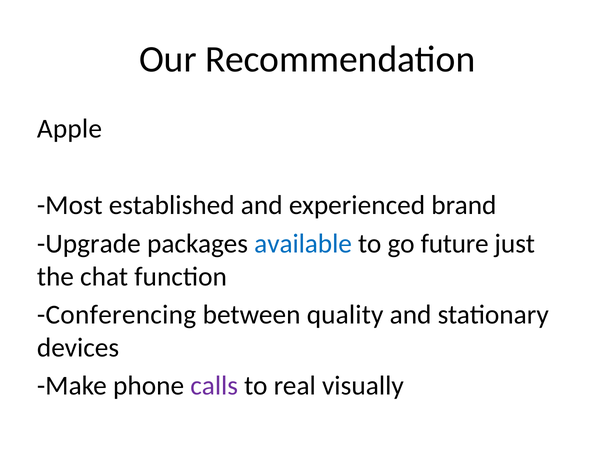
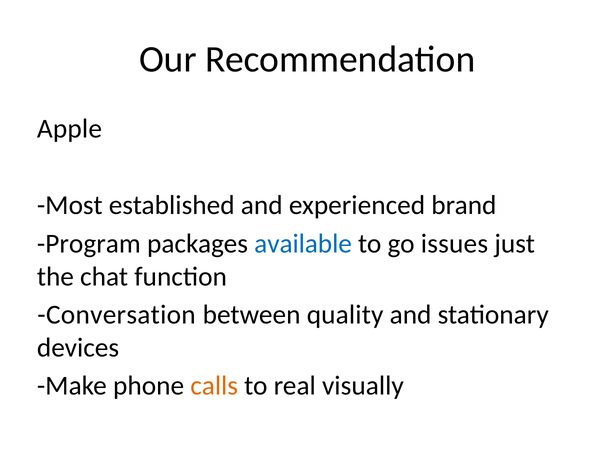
Upgrade: Upgrade -> Program (89, 244)
future: future -> issues (454, 244)
Conferencing: Conferencing -> Conversation (117, 315)
calls colour: purple -> orange (214, 386)
